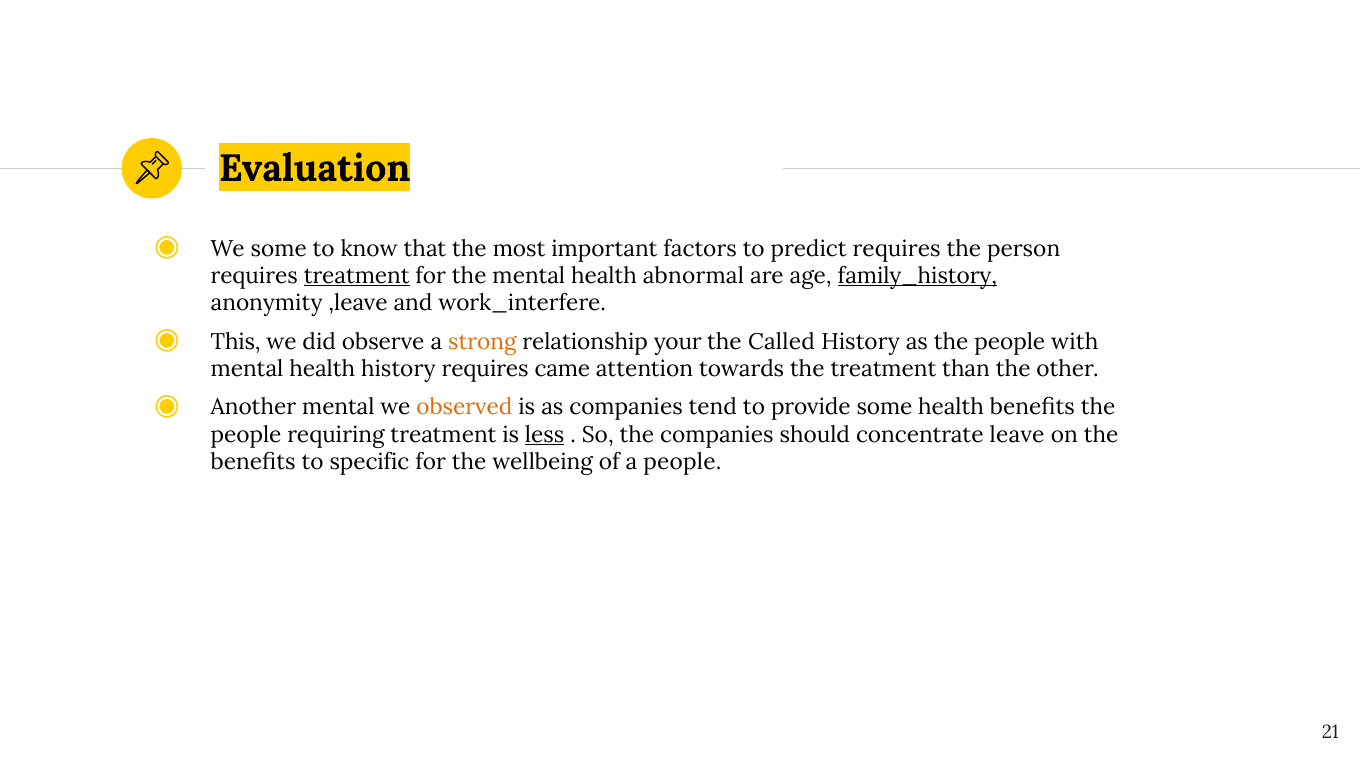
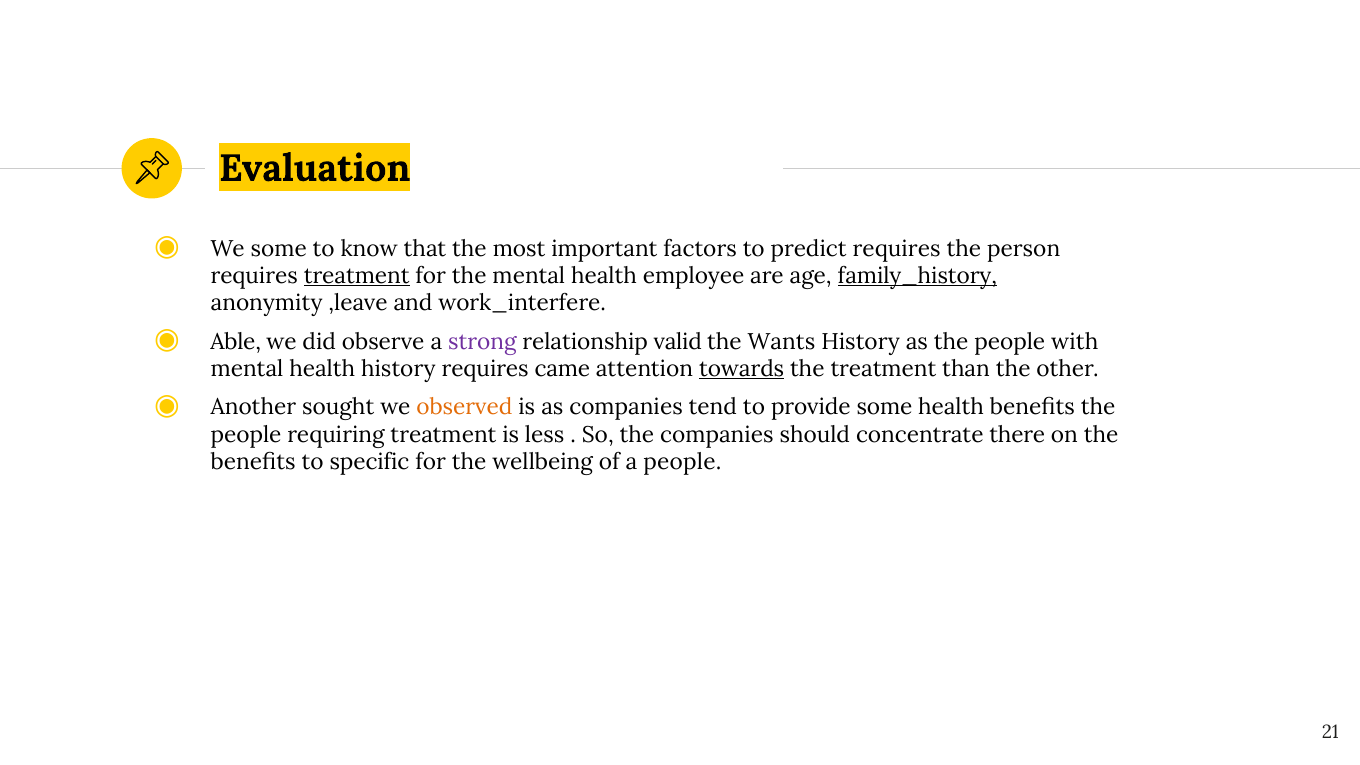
abnormal: abnormal -> employee (694, 276)
This: This -> Able (236, 342)
strong colour: orange -> purple (482, 342)
your: your -> valid (678, 342)
Called: Called -> Wants (781, 342)
towards underline: none -> present (742, 369)
Another mental: mental -> sought (338, 407)
less underline: present -> none (545, 435)
leave: leave -> there (1017, 435)
